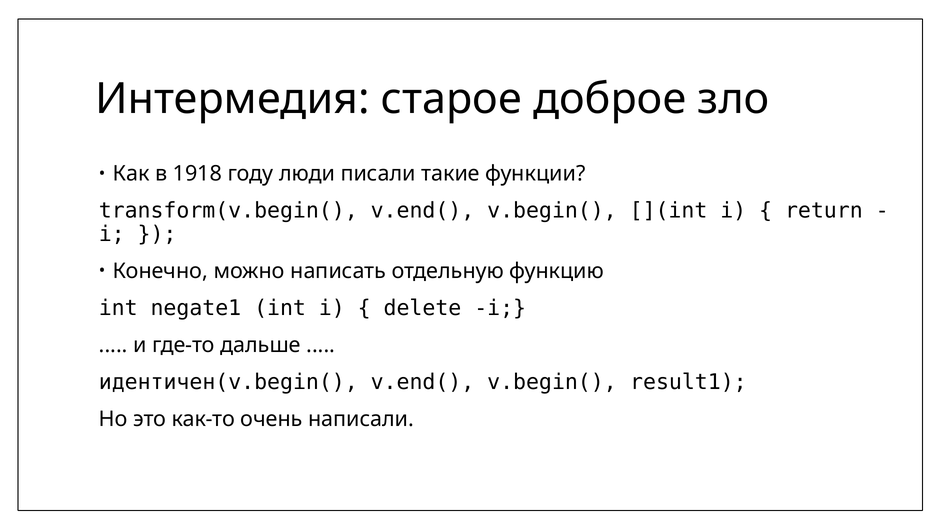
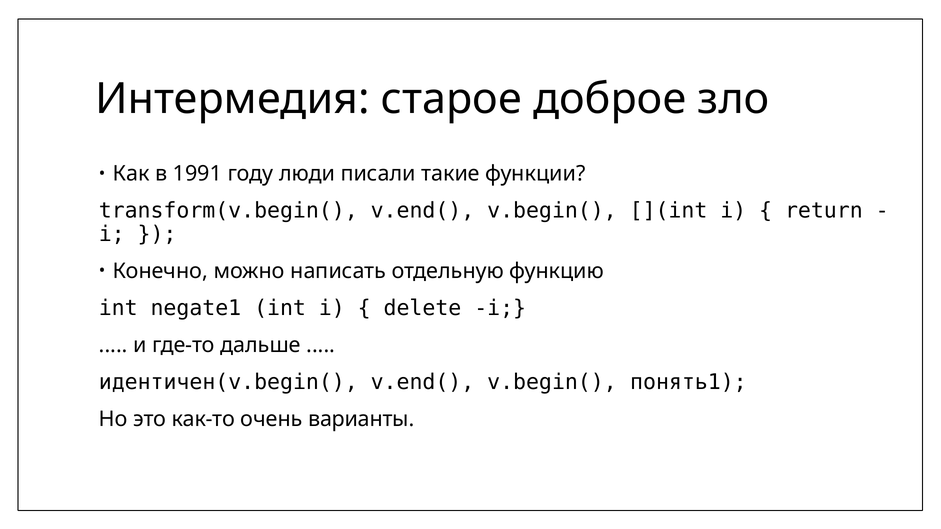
1918: 1918 -> 1991 (197, 174)
result1: result1 -> понять1 (688, 382)
написали: написали -> варианты (361, 419)
